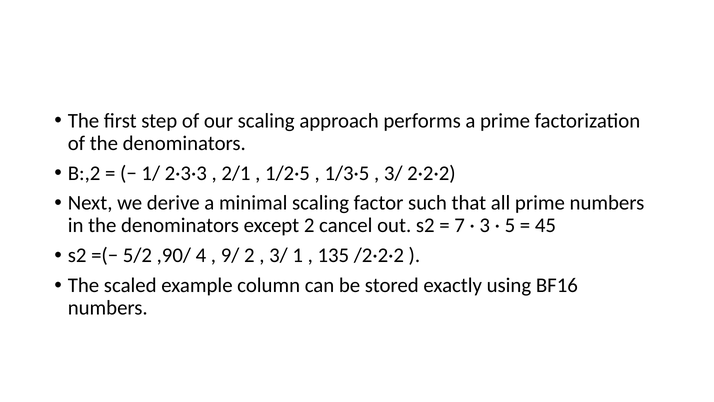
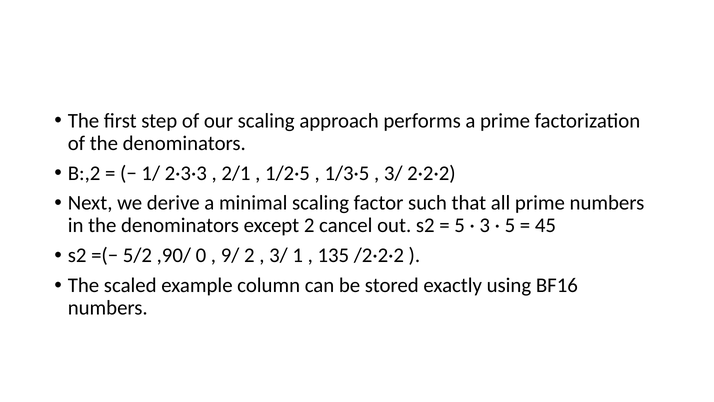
7: 7 -> 5 (460, 225)
4: 4 -> 0 (201, 255)
